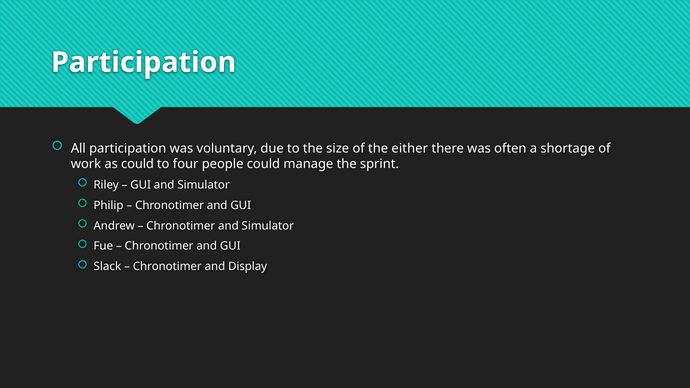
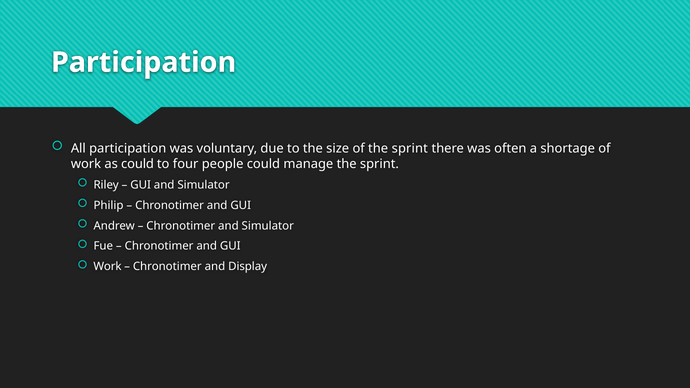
of the either: either -> sprint (410, 148)
Slack: Slack -> Work (107, 267)
